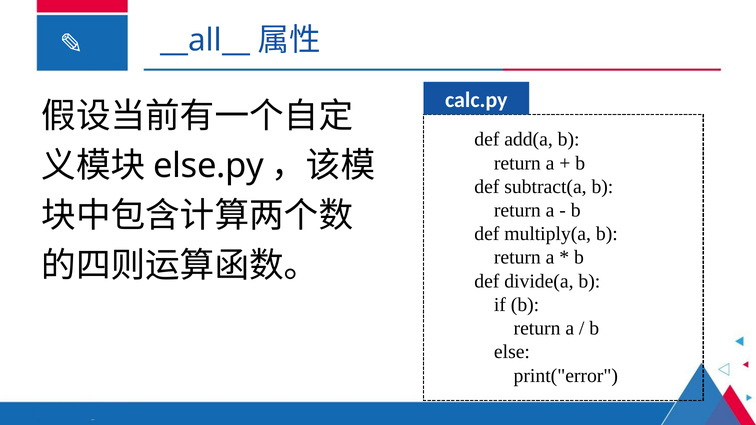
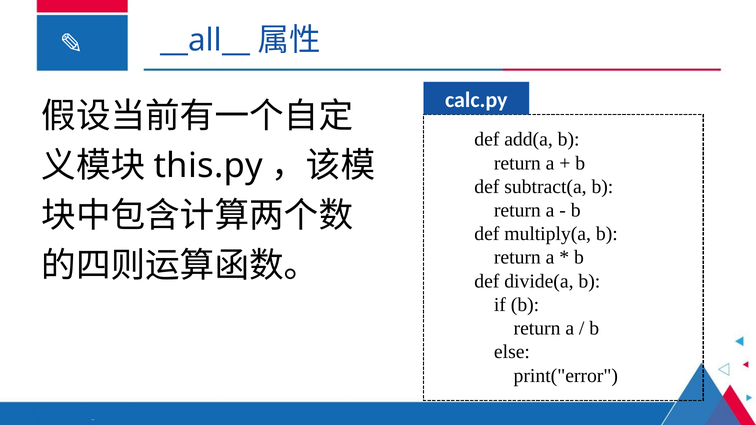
else.py: else.py -> this.py (208, 166)
